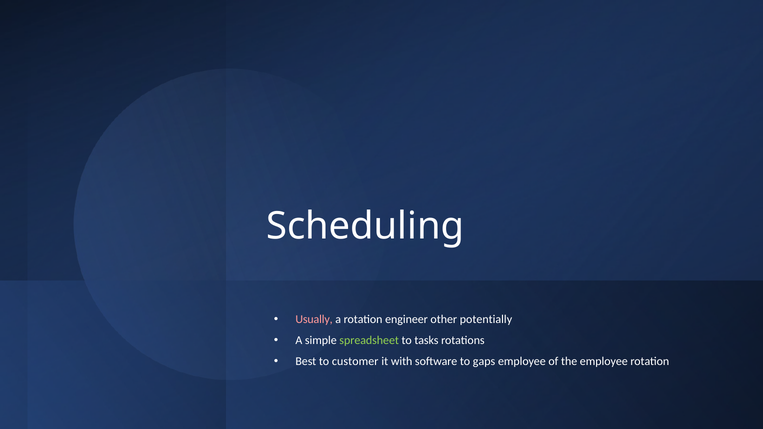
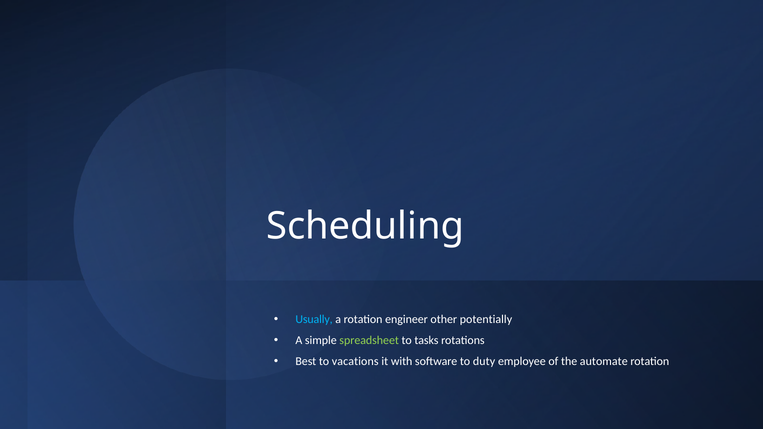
Usually colour: pink -> light blue (314, 320)
customer: customer -> vacations (355, 361)
gaps: gaps -> duty (484, 361)
the employee: employee -> automate (604, 361)
